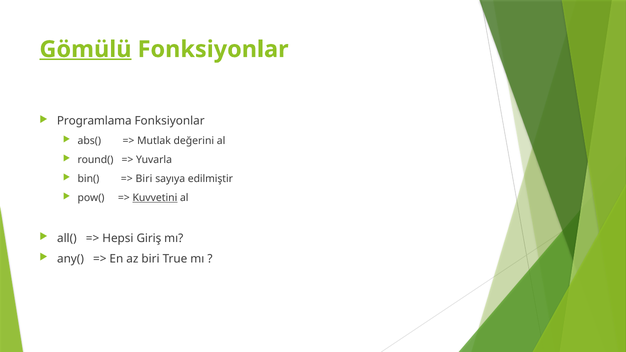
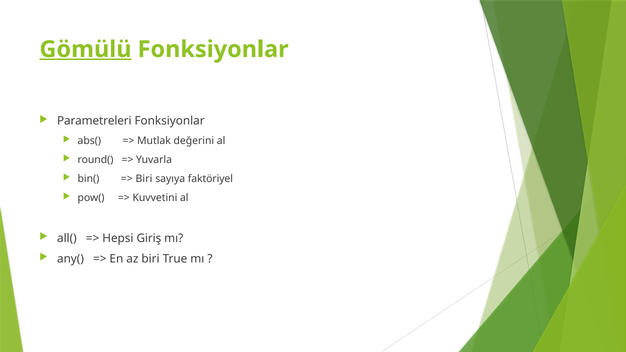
Programlama: Programlama -> Parametreleri (94, 121)
edilmiştir: edilmiştir -> faktöriyel (210, 179)
Kuvvetini underline: present -> none (155, 198)
